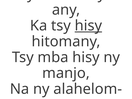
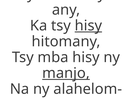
manjo underline: none -> present (66, 73)
